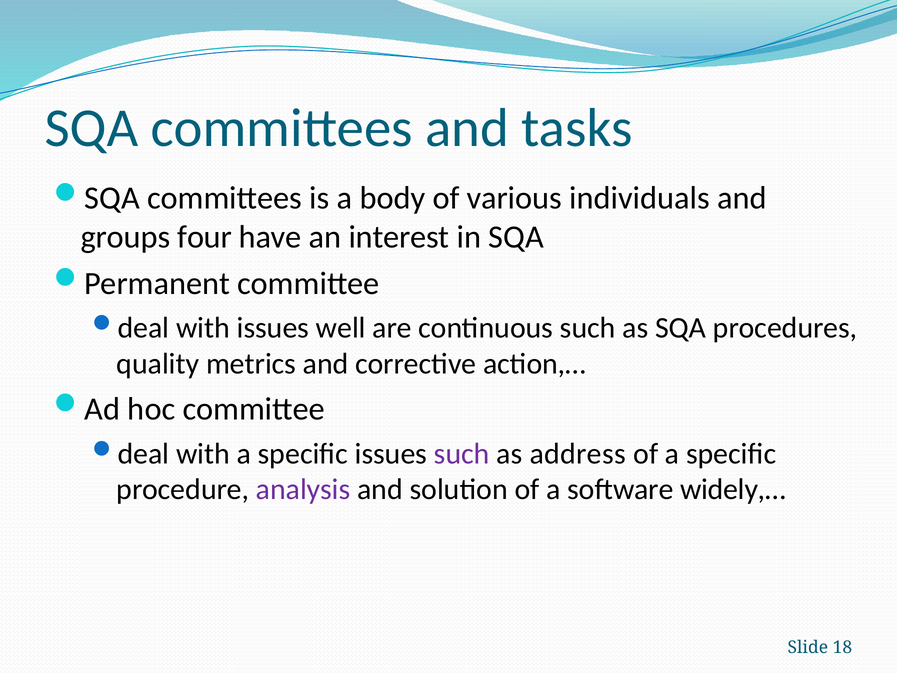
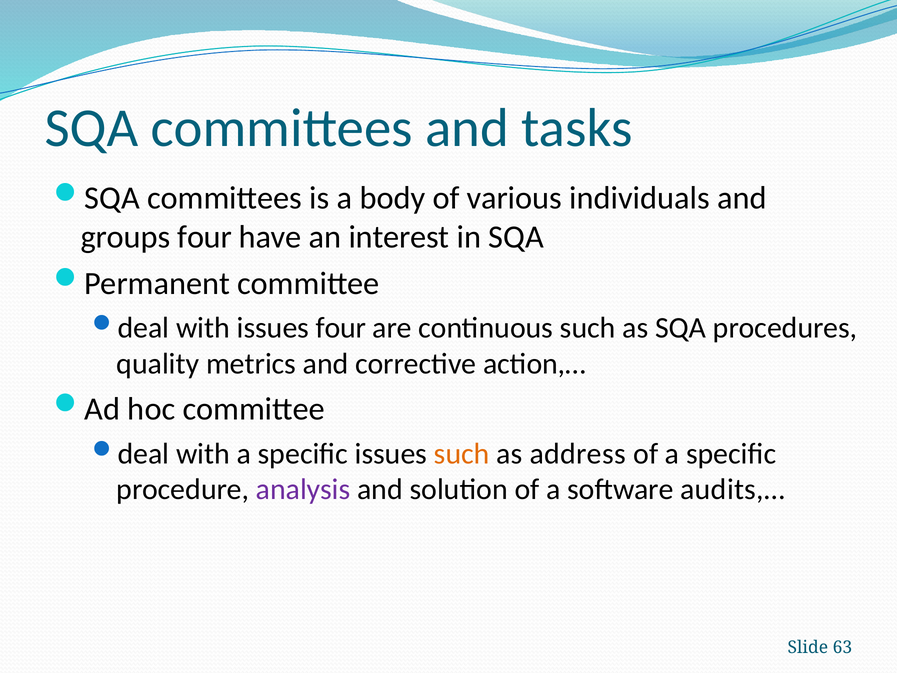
issues well: well -> four (341, 328)
such colour: purple -> orange (462, 453)
widely,…: widely,… -> audits,… (733, 489)
18: 18 -> 63 (842, 647)
